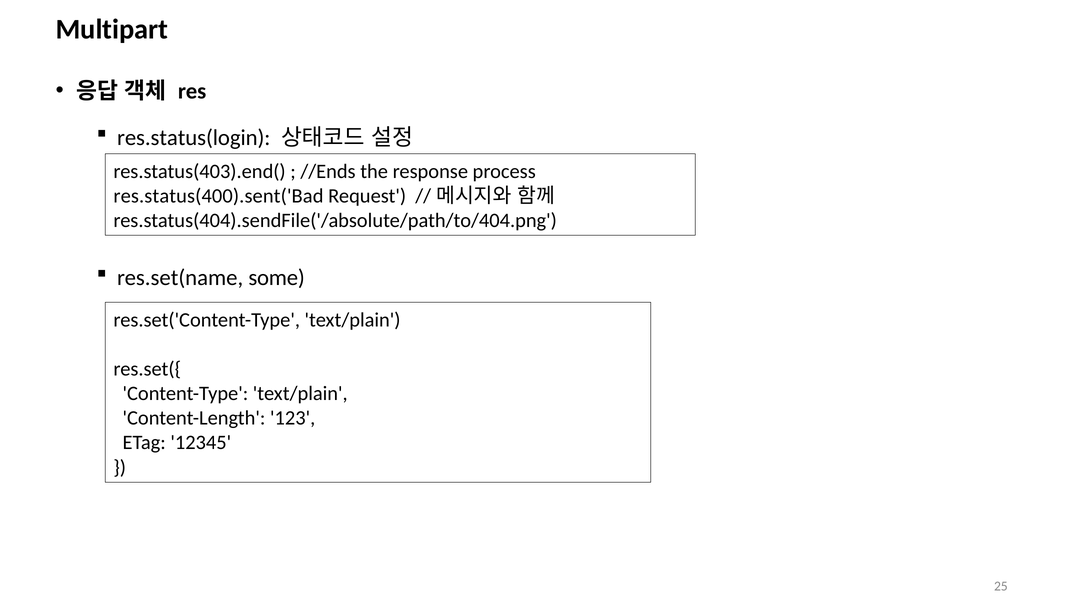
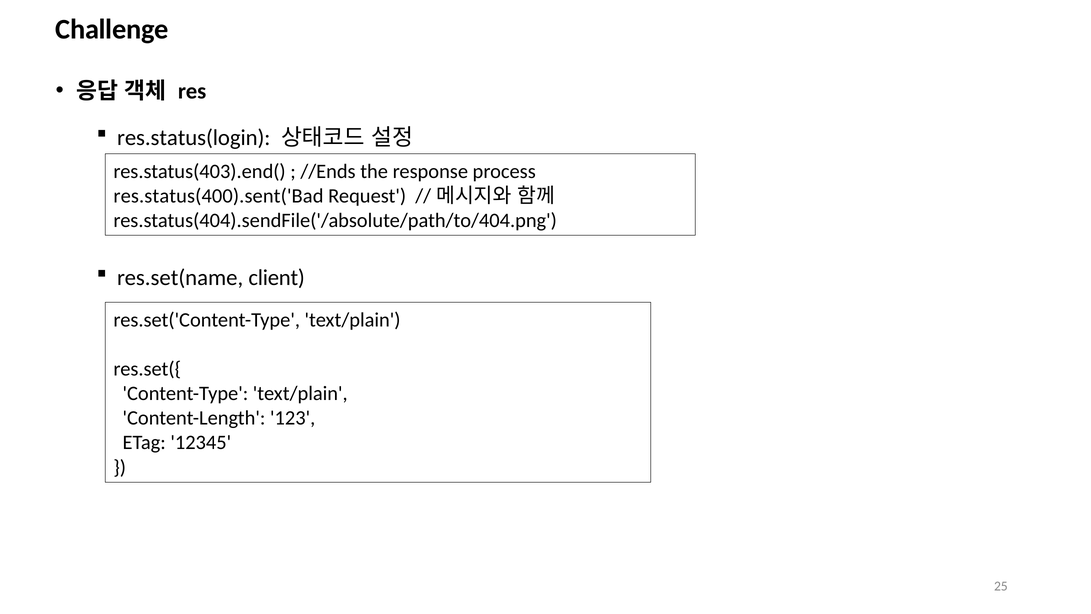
Multipart: Multipart -> Challenge (112, 30)
some: some -> client (277, 278)
